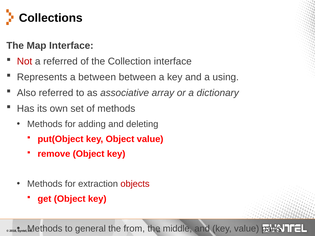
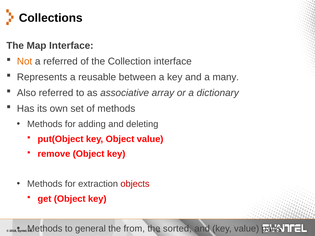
Not colour: red -> orange (25, 62)
a between: between -> reusable (97, 77)
using: using -> many (226, 77)
middle: middle -> sorted (177, 229)
